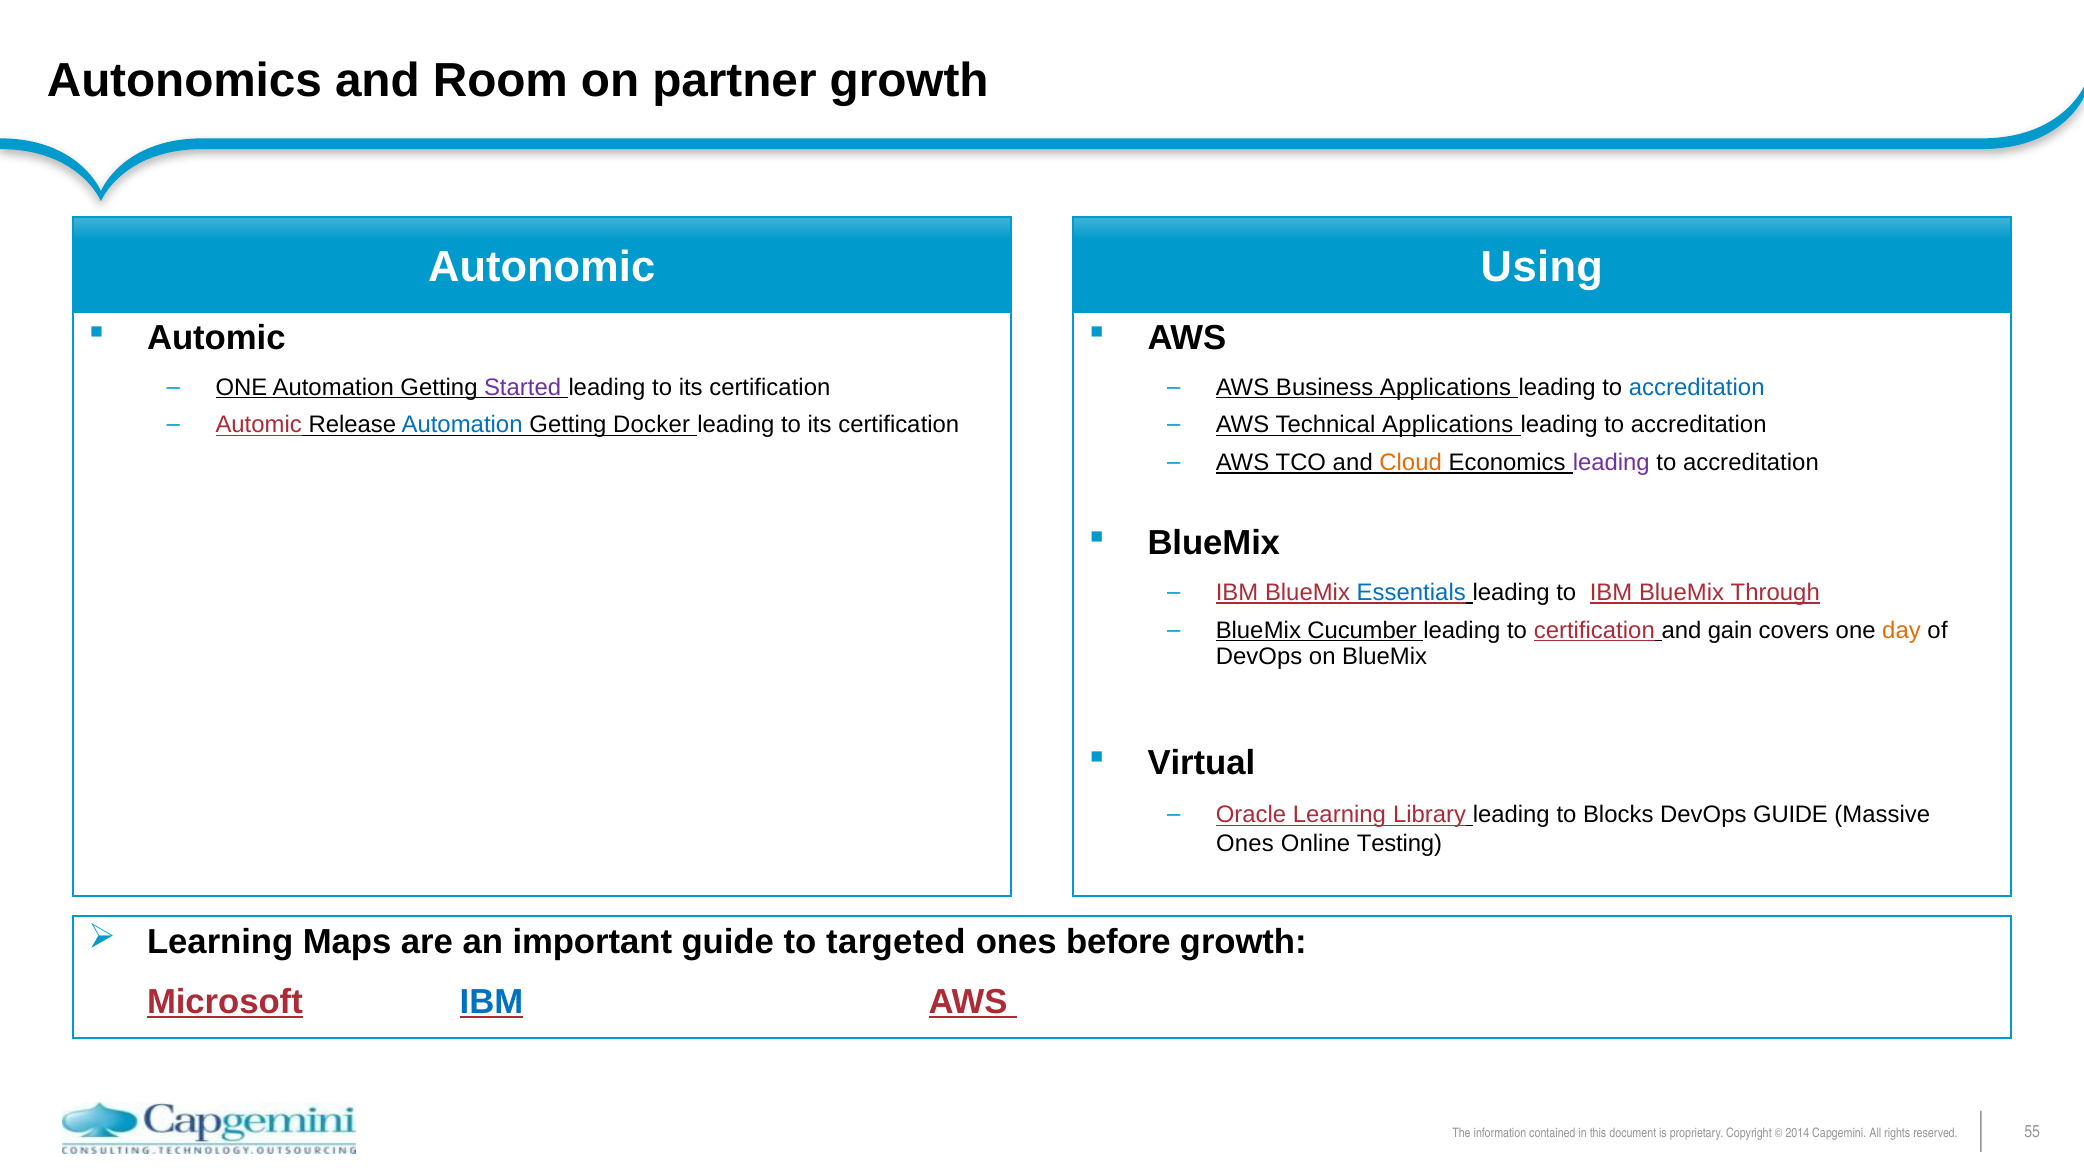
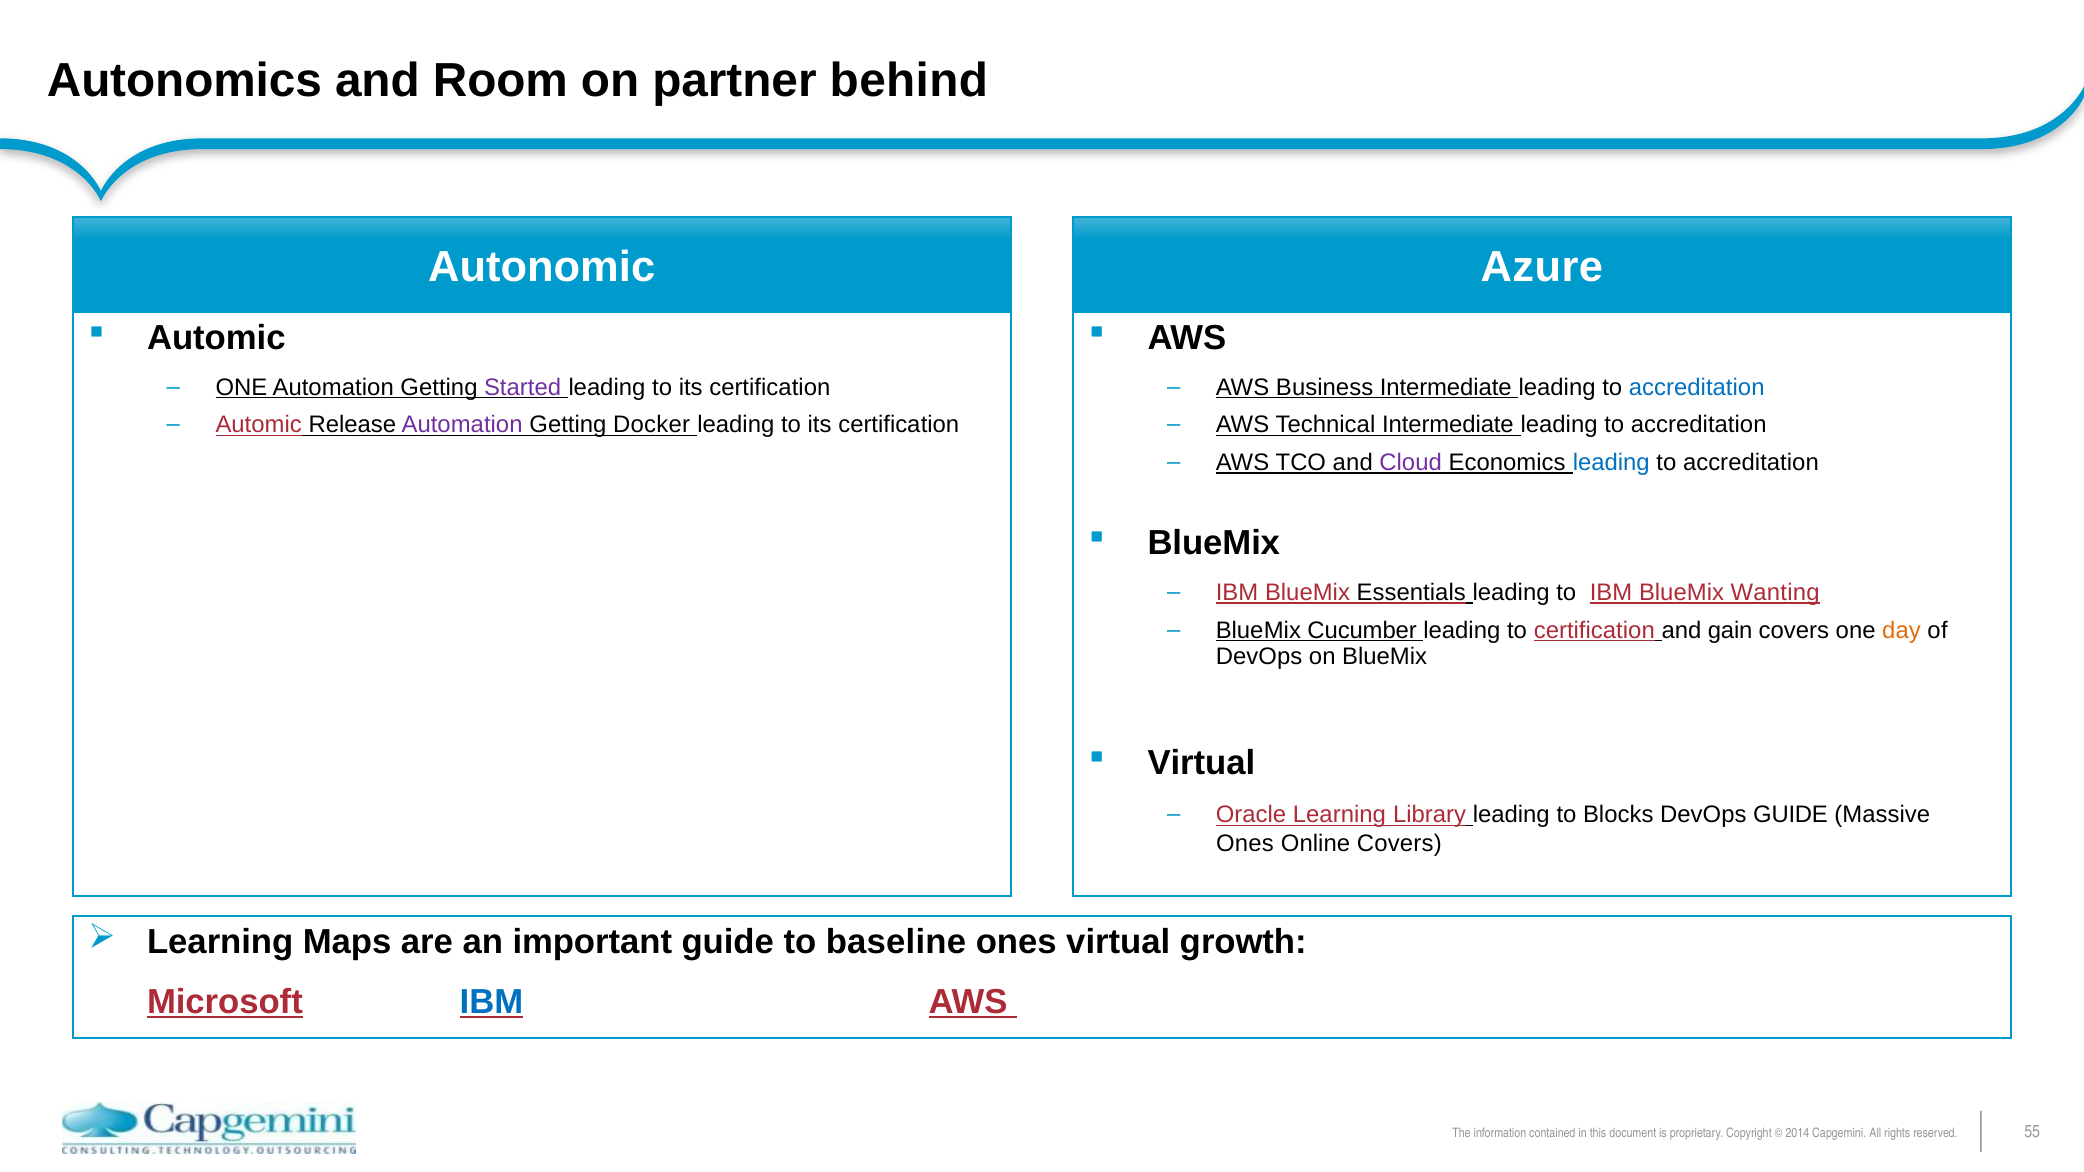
partner growth: growth -> behind (909, 81)
Using: Using -> Azure (1542, 267)
Business Applications: Applications -> Intermediate (1446, 387)
Automation colour: blue -> purple (462, 425)
Technical Applications: Applications -> Intermediate (1448, 425)
Cloud colour: orange -> purple (1411, 463)
leading colour: purple -> blue (1611, 463)
Essentials colour: blue -> black (1411, 593)
Through: Through -> Wanting (1775, 593)
Online Testing: Testing -> Covers (1399, 844)
targeted: targeted -> baseline (896, 943)
ones before: before -> virtual (1118, 943)
